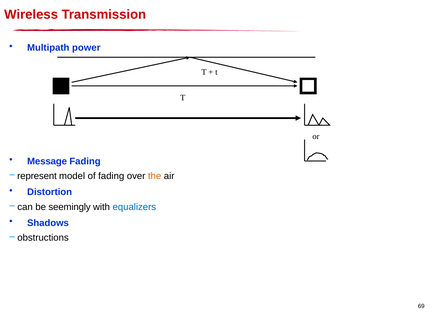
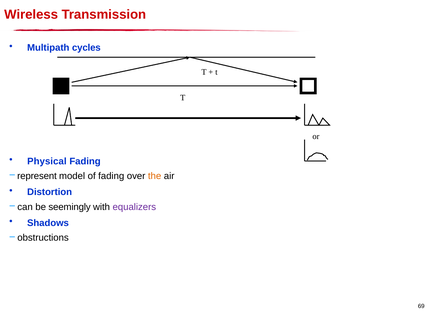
power: power -> cycles (86, 48)
Message: Message -> Physical (47, 162)
equalizers colour: blue -> purple (134, 207)
